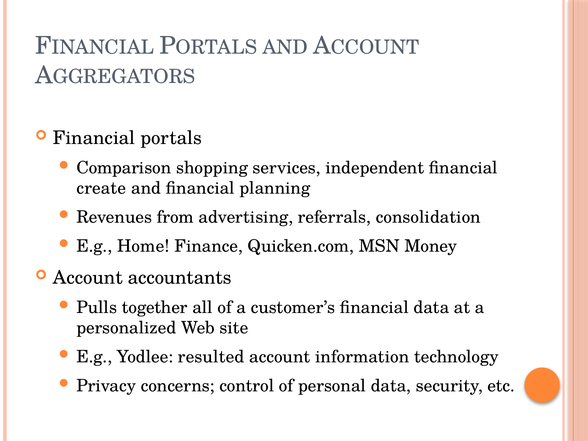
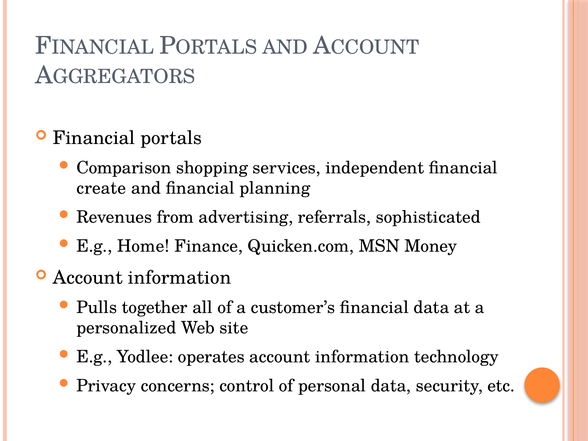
consolidation: consolidation -> sophisticated (428, 217)
accountants: accountants -> information (180, 278)
resulted: resulted -> operates (211, 357)
